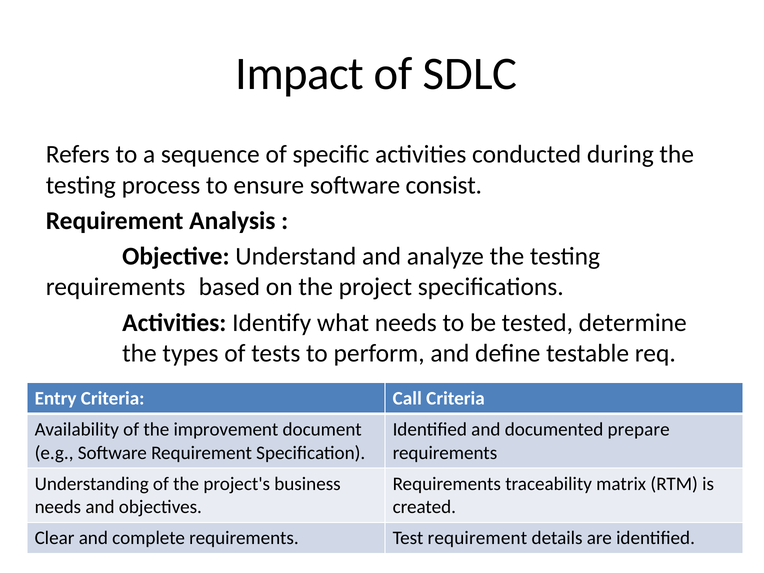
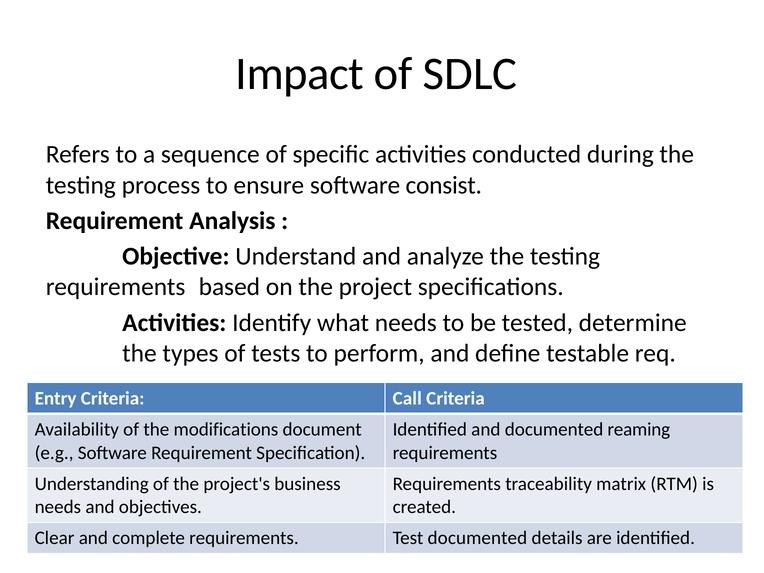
improvement: improvement -> modifications (226, 429)
prepare: prepare -> reaming (639, 429)
Test requirement: requirement -> documented (477, 538)
